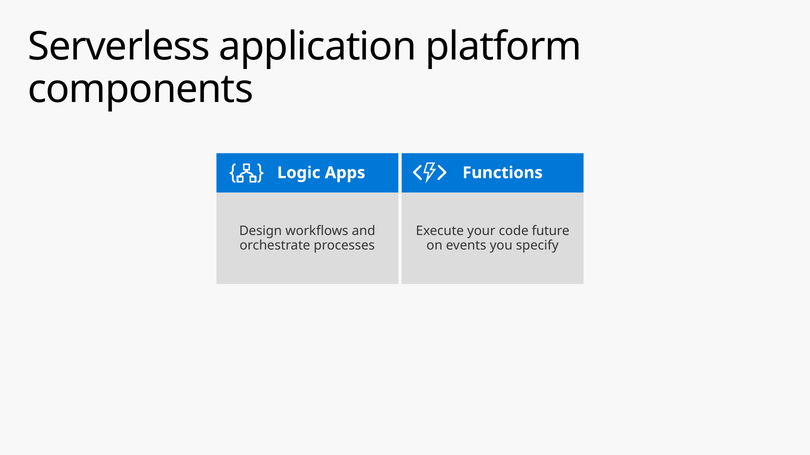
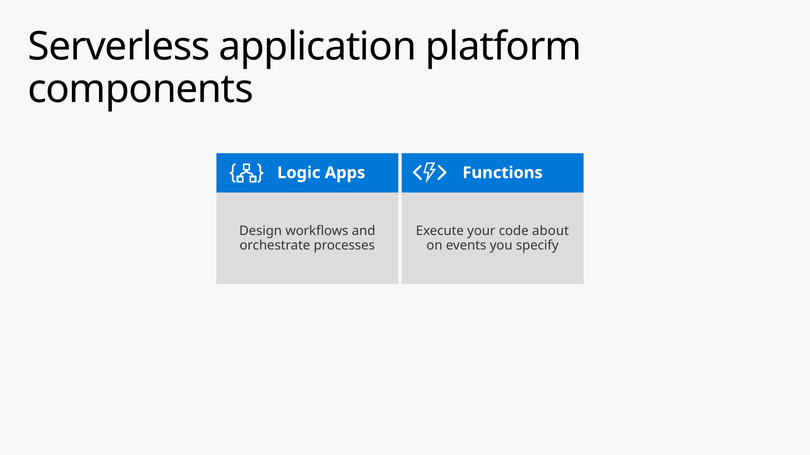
future: future -> about (551, 231)
